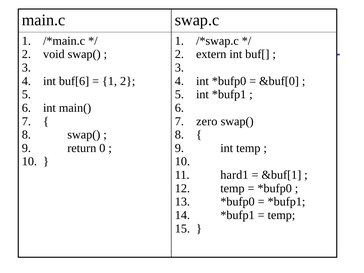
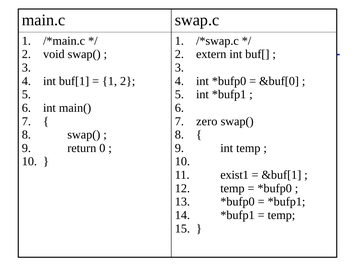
buf[6: buf[6 -> buf[1 (74, 81)
hard1: hard1 -> exist1 (235, 175)
